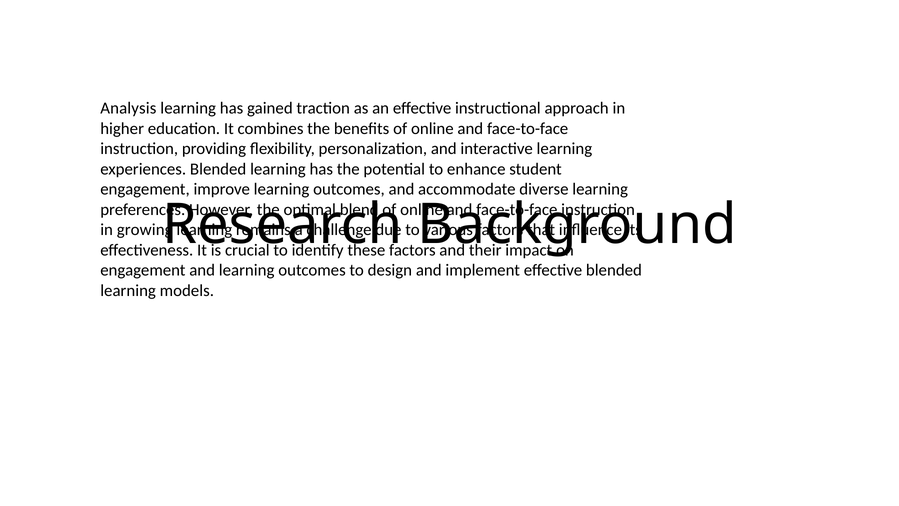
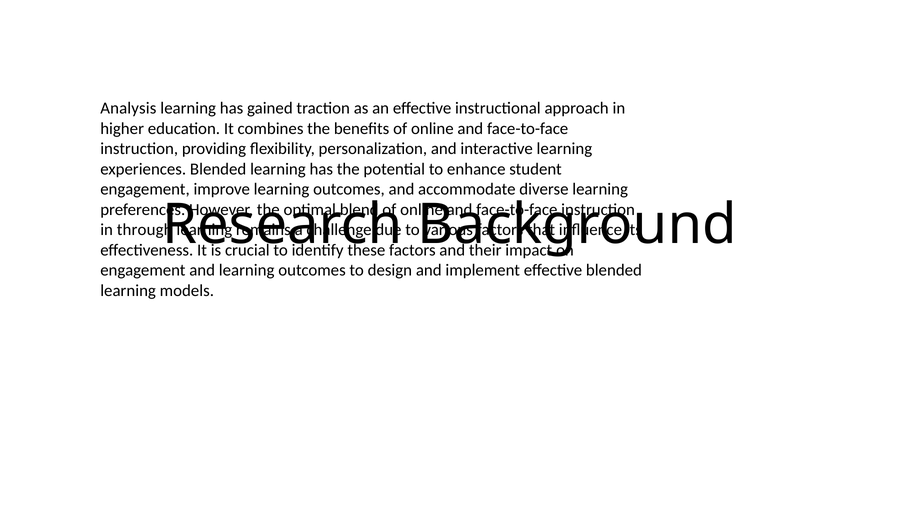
growing: growing -> through (145, 230)
